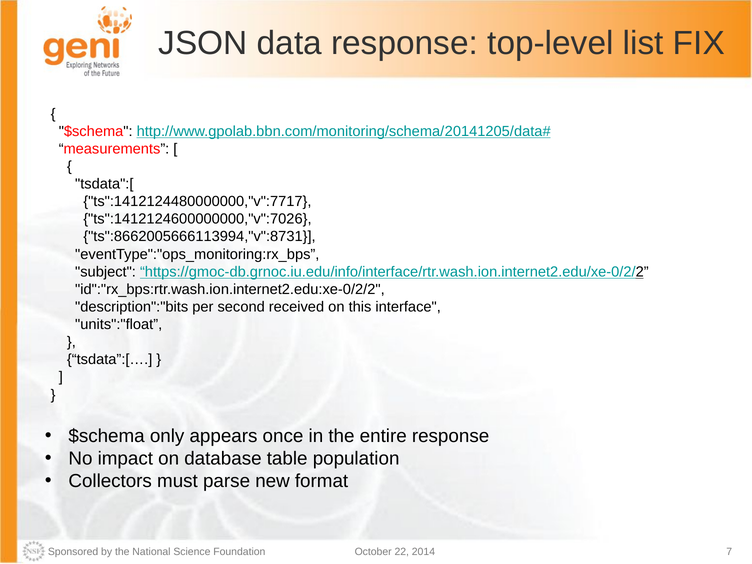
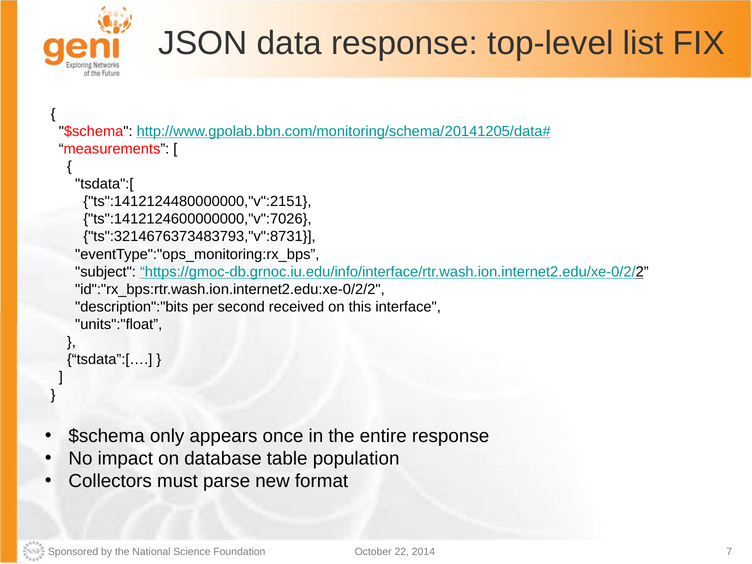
ts":1412124480000000,"v":7717: ts":1412124480000000,"v":7717 -> ts":1412124480000000,"v":2151 (197, 202)
ts":8662005666113994,"v":8731: ts":8662005666113994,"v":8731 -> ts":3214676373483793,"v":8731 (199, 237)
